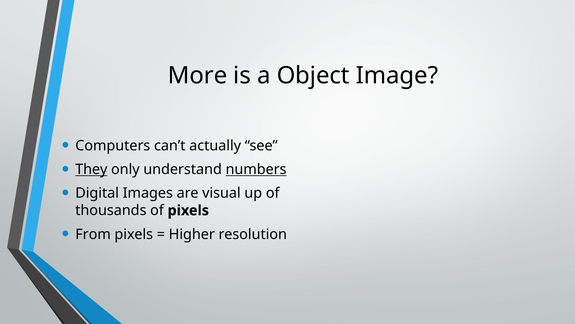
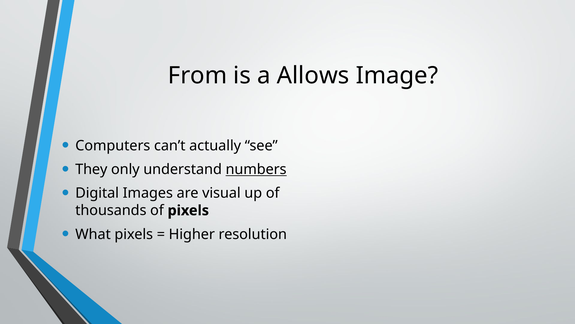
More: More -> From (198, 75)
Object: Object -> Allows (313, 75)
They underline: present -> none (91, 169)
From: From -> What (93, 234)
